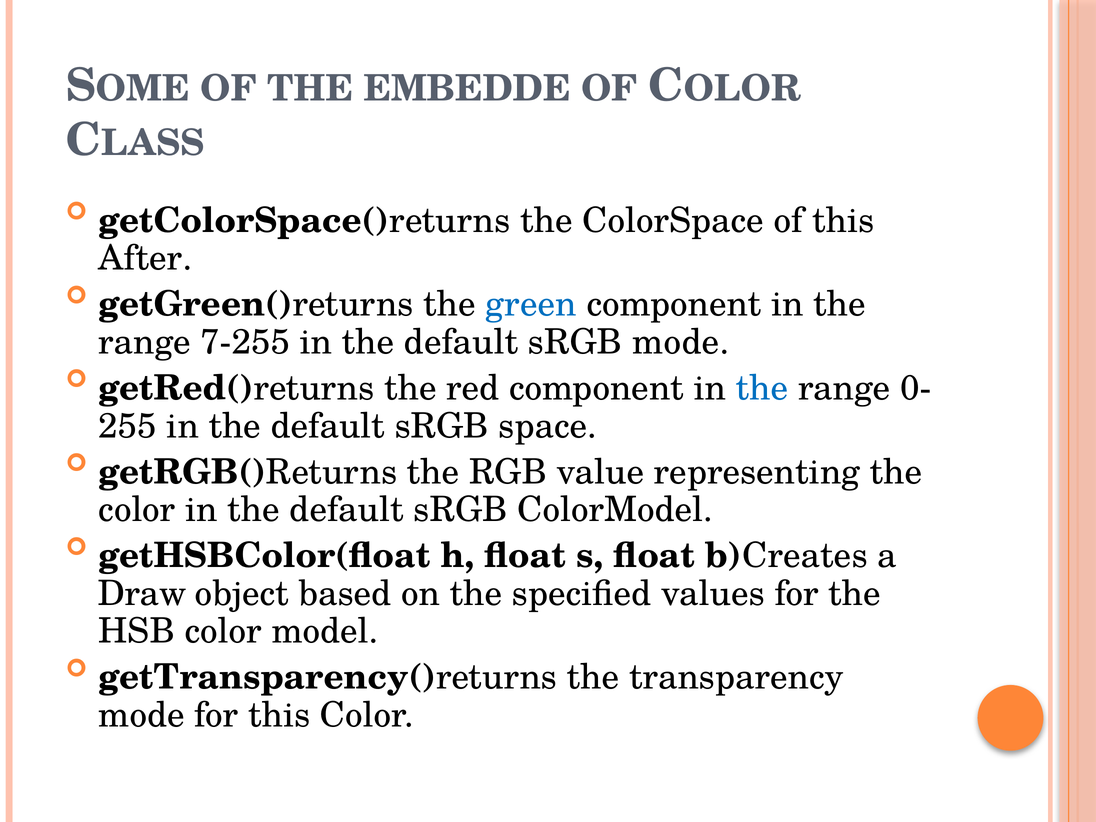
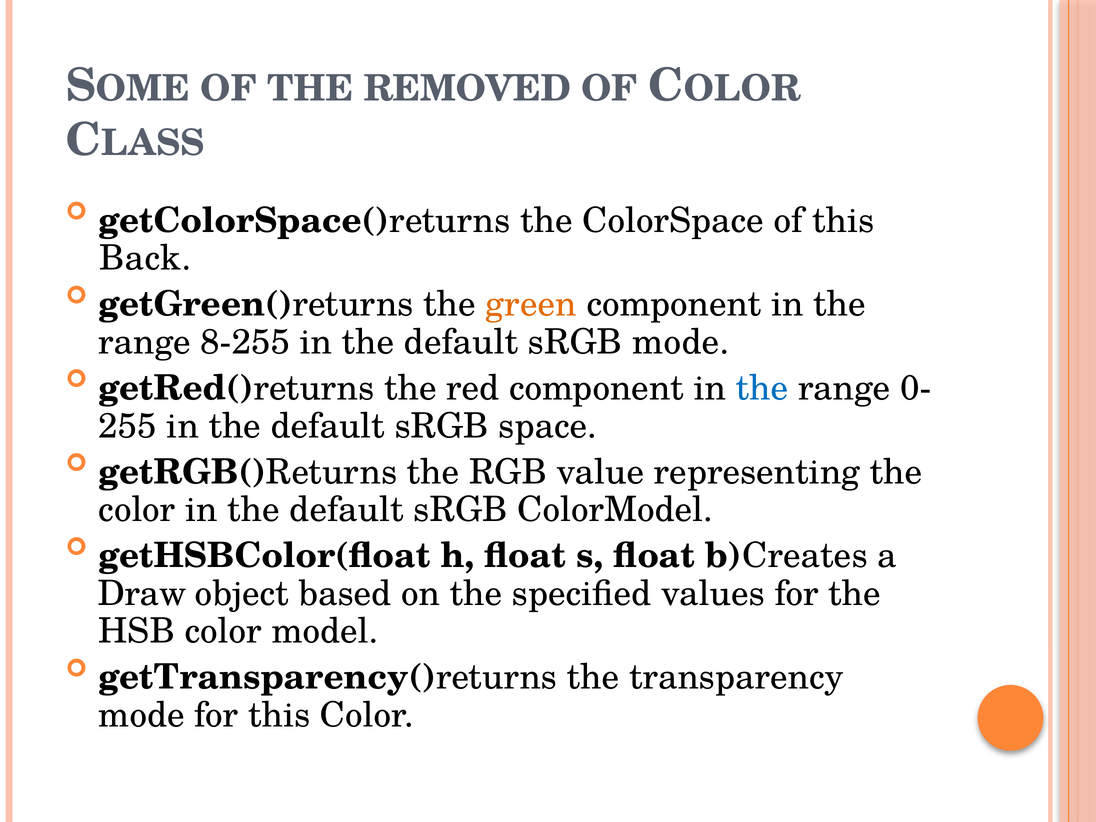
EMBEDDE: EMBEDDE -> REMOVED (467, 88)
After: After -> Back (145, 258)
green colour: blue -> orange (531, 304)
7-255: 7-255 -> 8-255 (245, 342)
